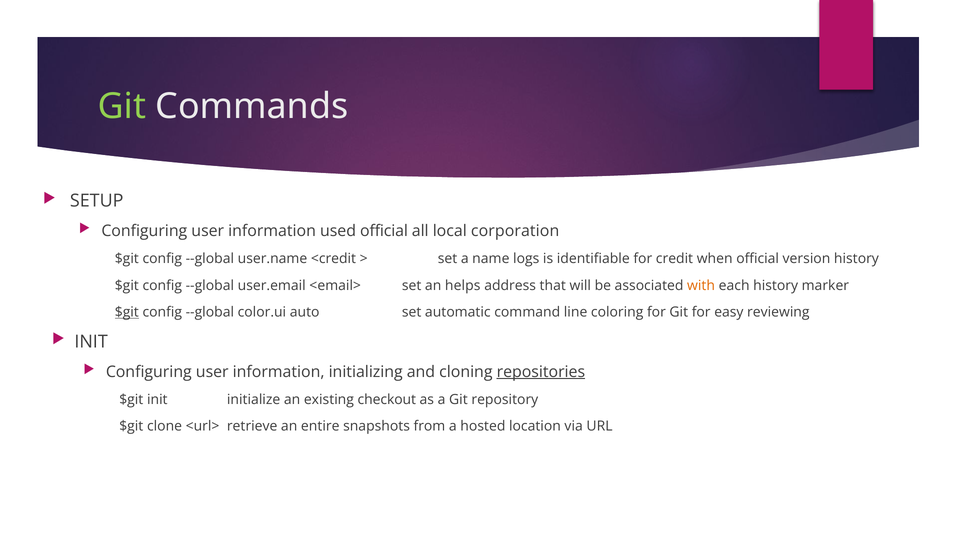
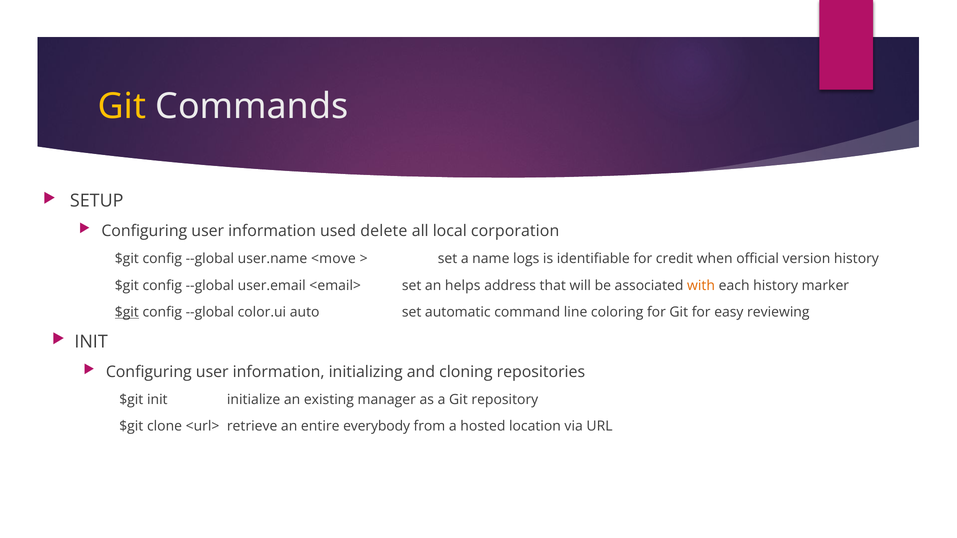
Git colour: light green -> yellow (122, 107)
used official: official -> delete (384, 231)
<credit: <credit -> <move (333, 259)
repositories underline: present -> none (541, 372)
checkout: checkout -> manager (387, 400)
snapshots: snapshots -> everybody (377, 427)
